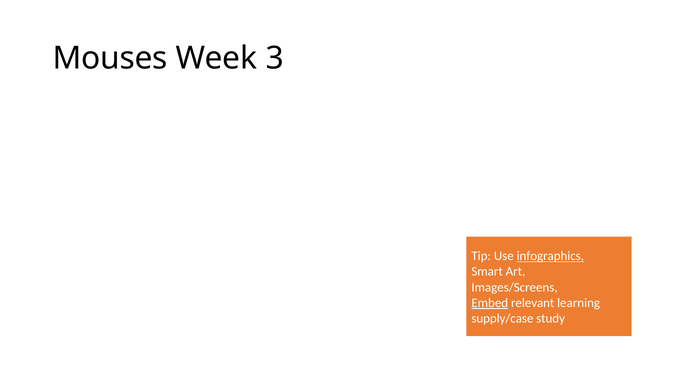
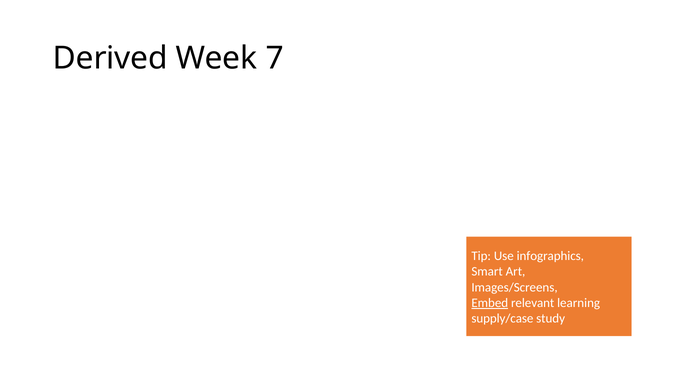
Mouses: Mouses -> Derived (110, 58)
3: 3 -> 7 (275, 58)
infographics underline: present -> none (550, 256)
